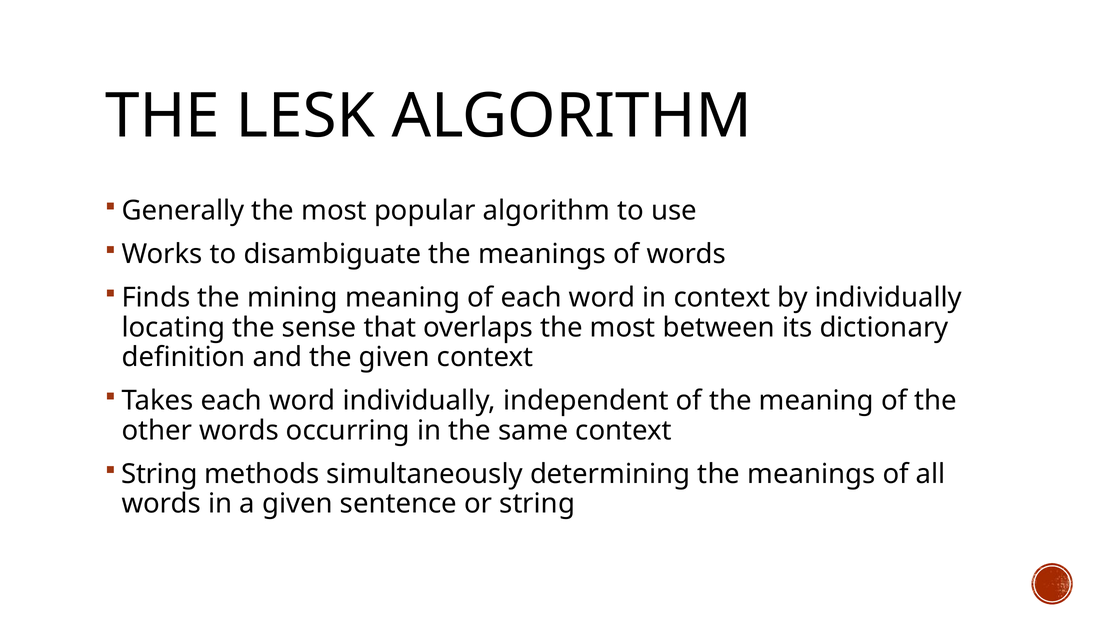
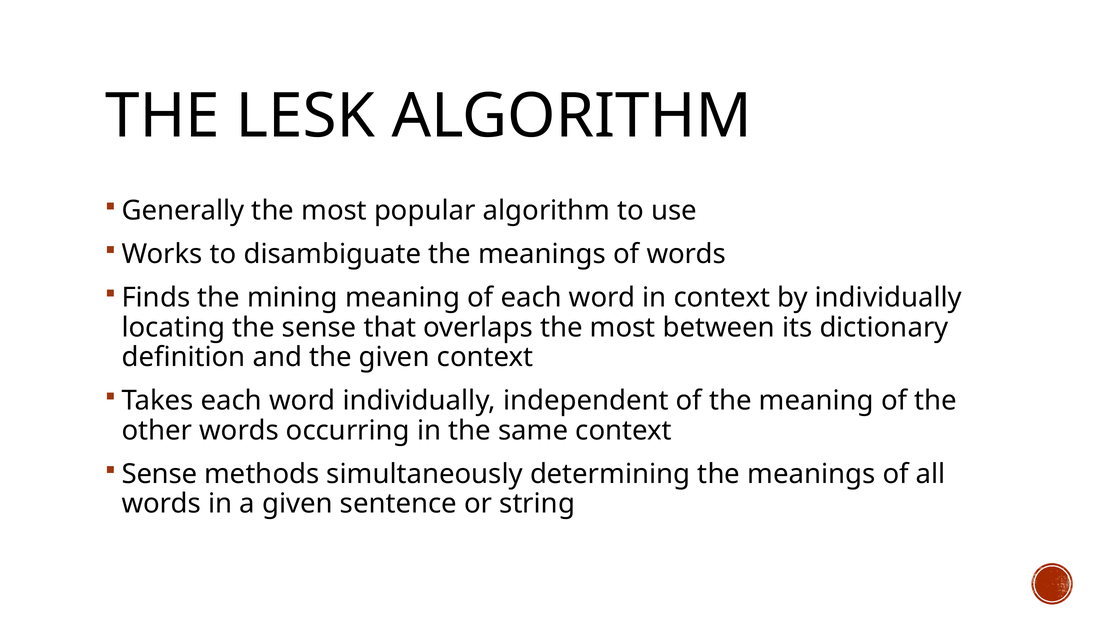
String: String -> Sense (159, 474)
